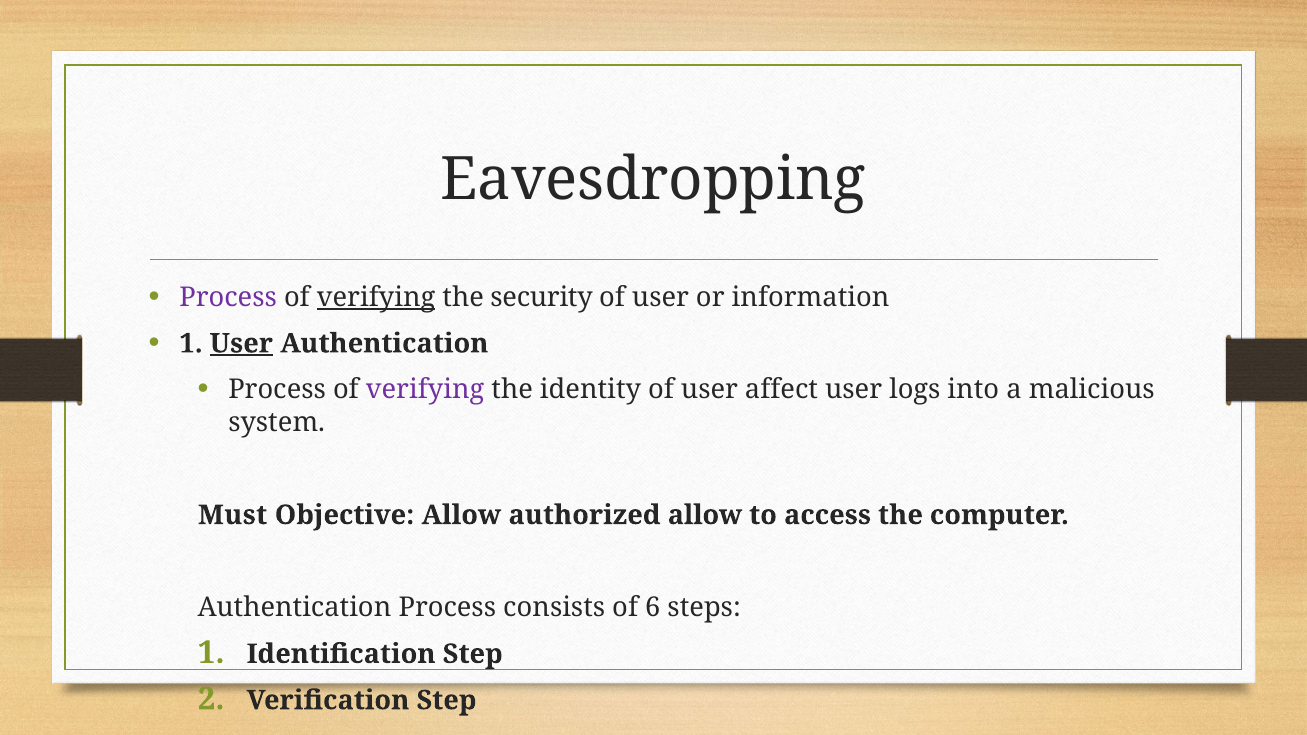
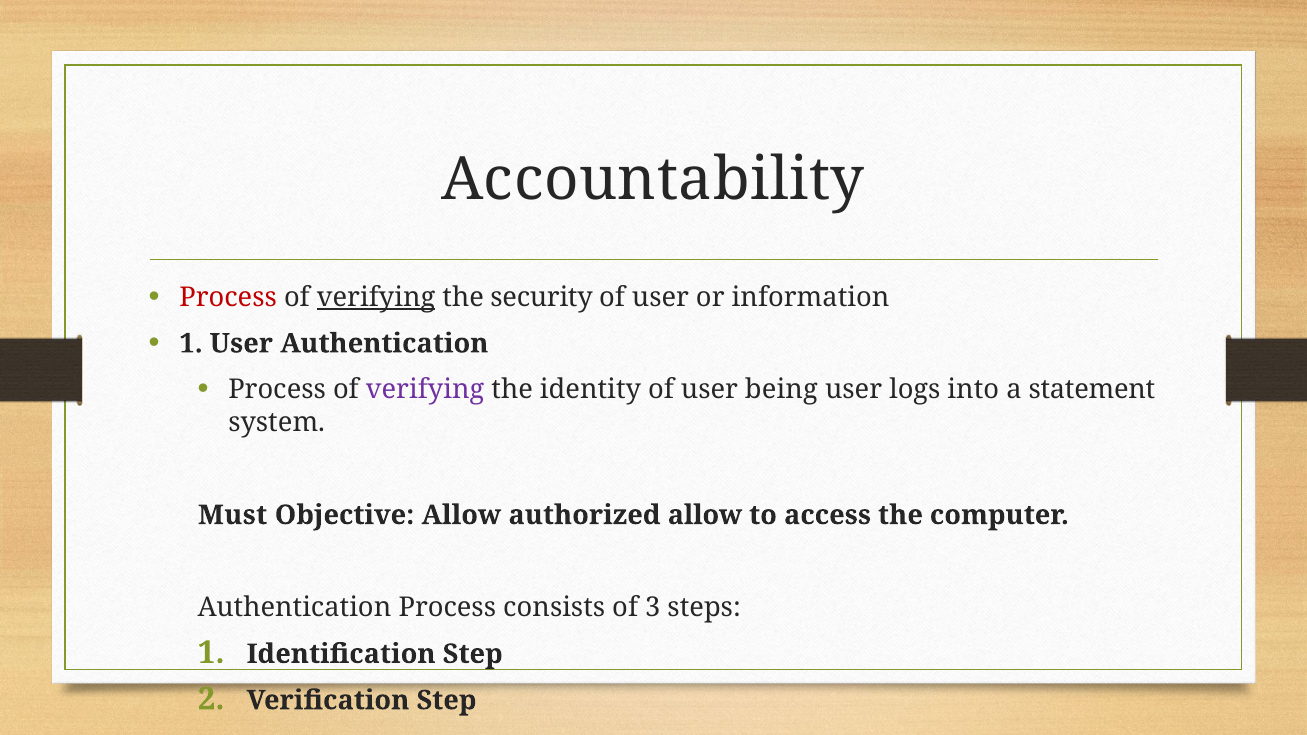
Eavesdropping: Eavesdropping -> Accountability (653, 179)
Process colour: purple -> red (228, 297)
User underline: present -> none (241, 344)
affect: affect -> being (781, 390)
malicious: malicious -> statement (1092, 390)
6: 6 -> 3 (653, 608)
